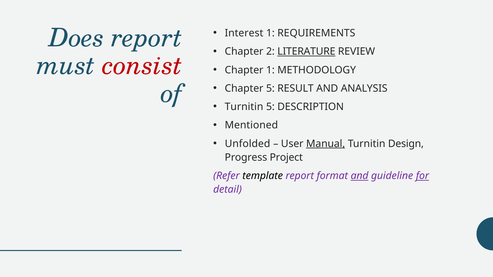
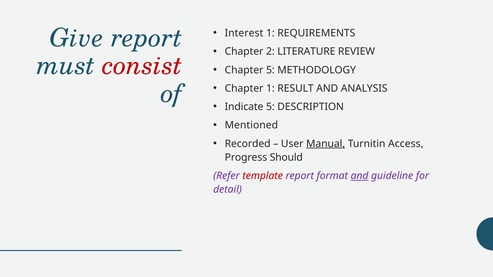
Does: Does -> Give (76, 38)
LITERATURE underline: present -> none (306, 52)
Chapter 1: 1 -> 5 (270, 70)
Chapter 5: 5 -> 1 (270, 89)
Turnitin: Turnitin -> Indicate (244, 107)
Unfolded: Unfolded -> Recorded (248, 144)
Design: Design -> Access (406, 144)
Project: Project -> Should (286, 158)
template colour: black -> red (263, 176)
for underline: present -> none (422, 176)
